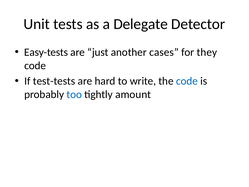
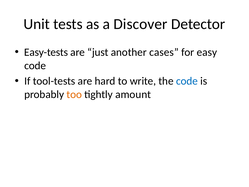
Delegate: Delegate -> Discover (140, 24)
they: they -> easy (207, 52)
test-tests: test-tests -> tool-tests (54, 81)
too colour: blue -> orange (74, 94)
